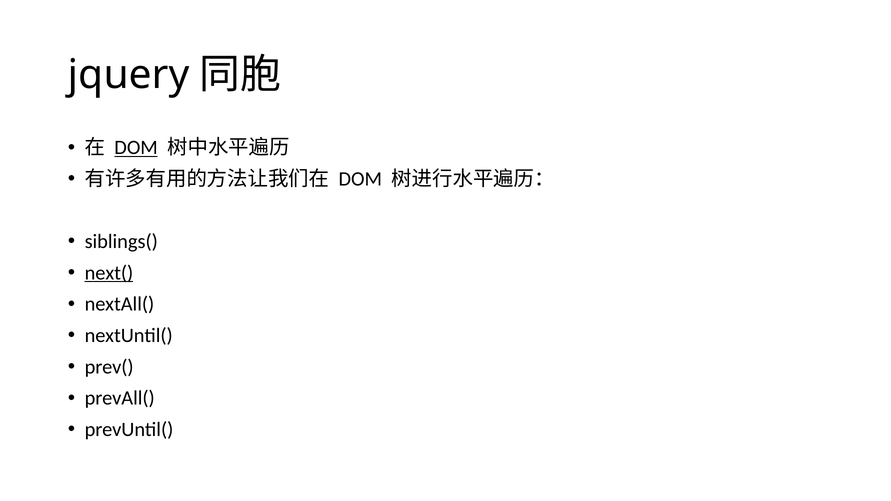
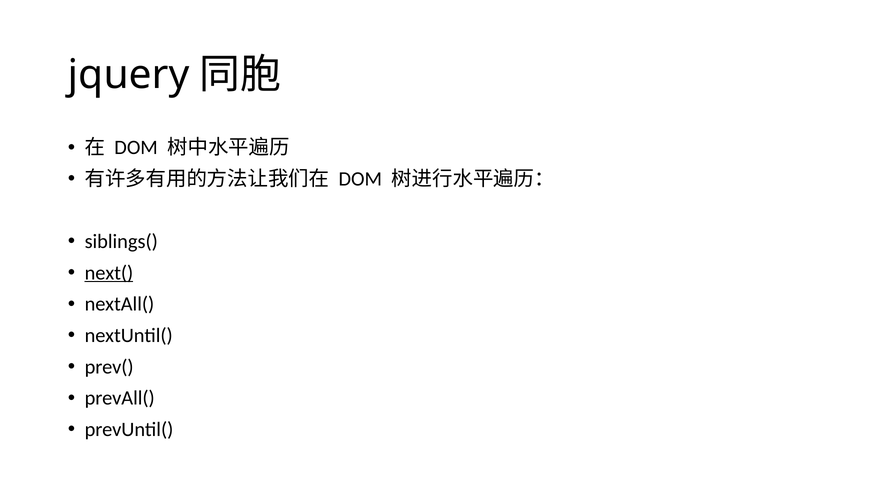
DOM underline: present -> none (136, 148)
